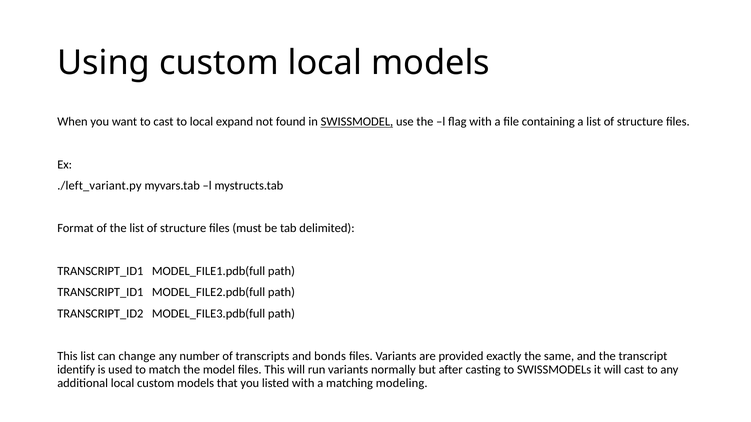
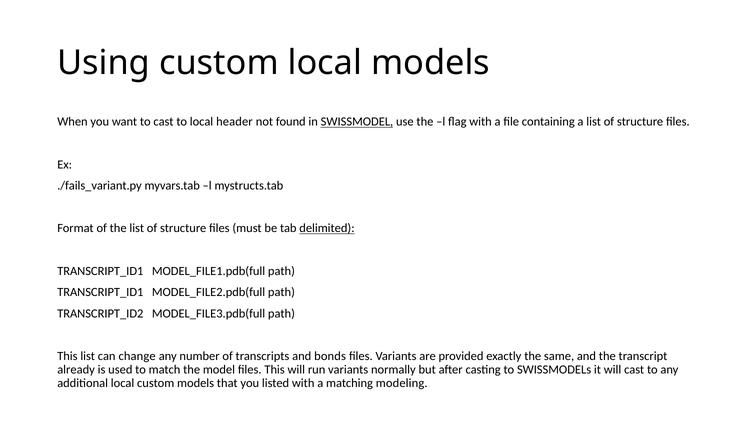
expand: expand -> header (234, 122)
./left_variant.py: ./left_variant.py -> ./fails_variant.py (100, 186)
delimited underline: none -> present (327, 229)
identify: identify -> already (76, 370)
